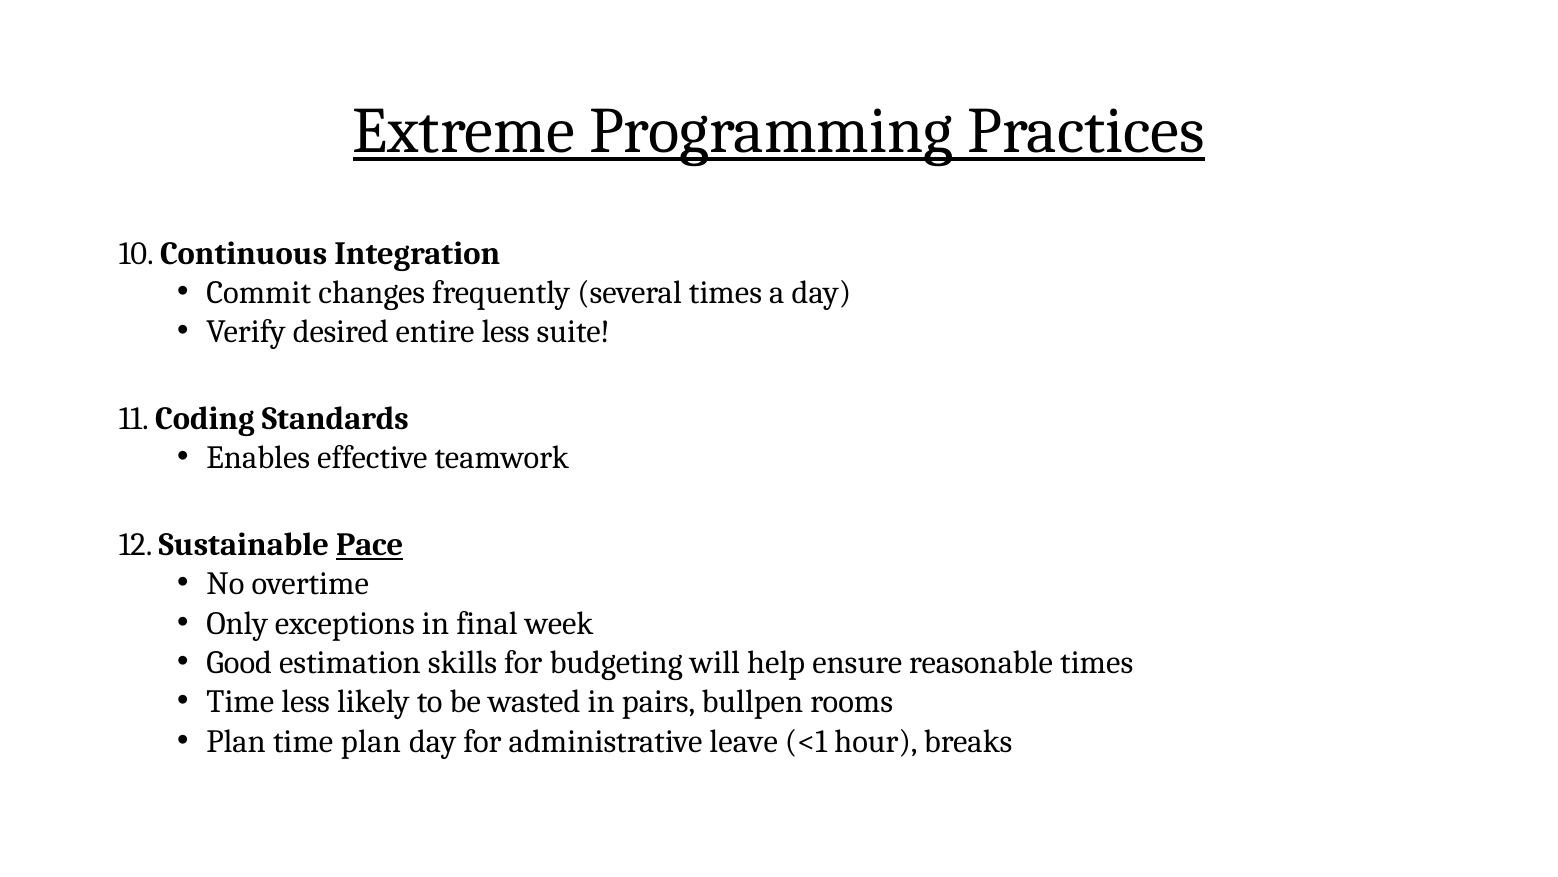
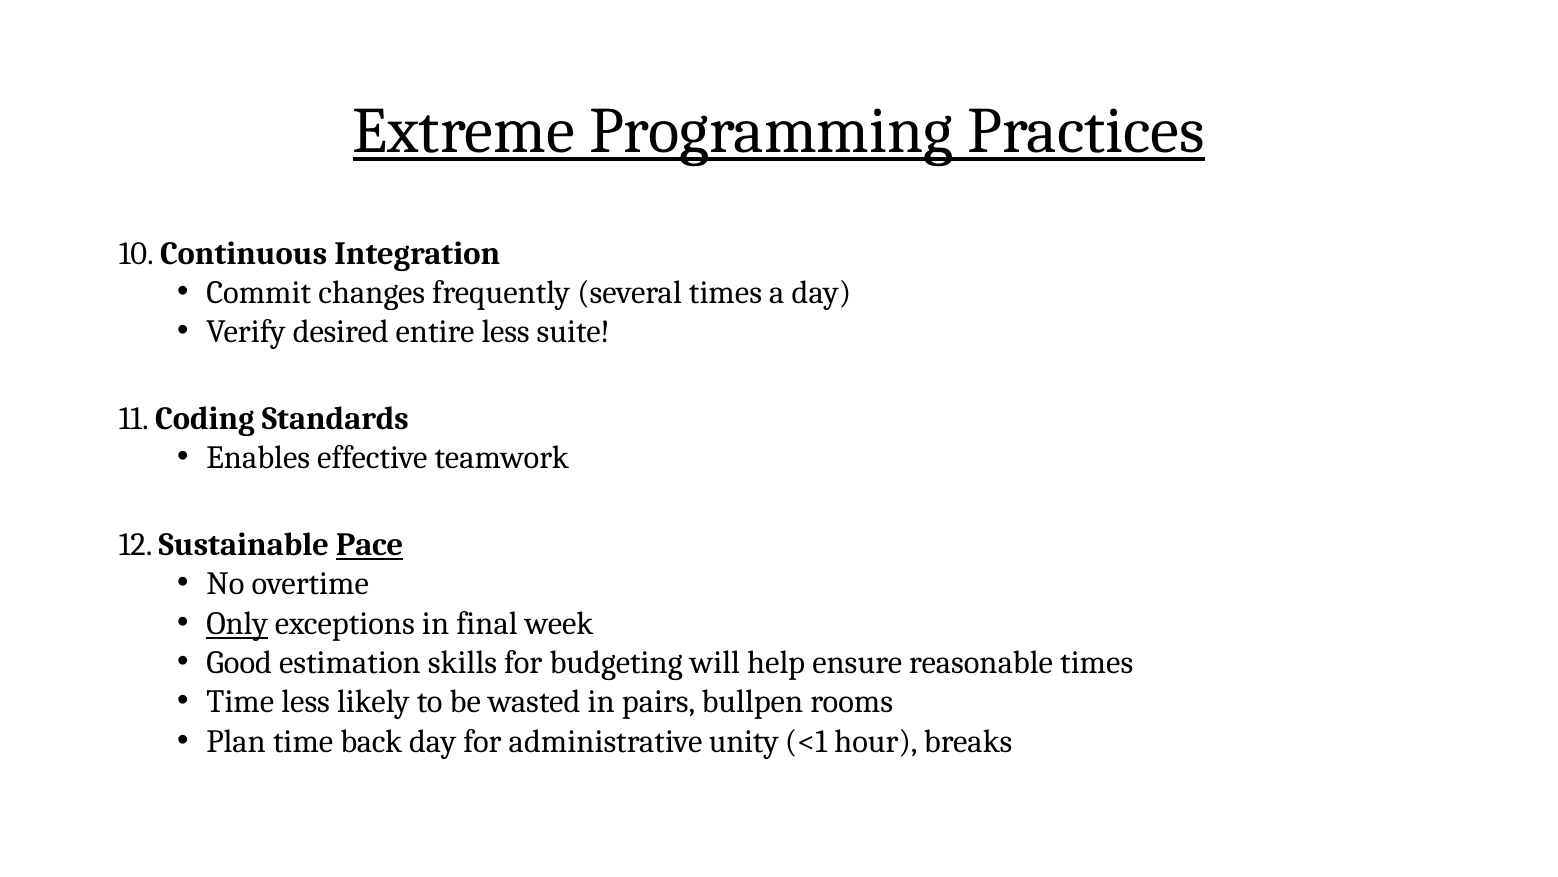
Only underline: none -> present (237, 623)
time plan: plan -> back (371, 741)
leave: leave -> unity (744, 741)
